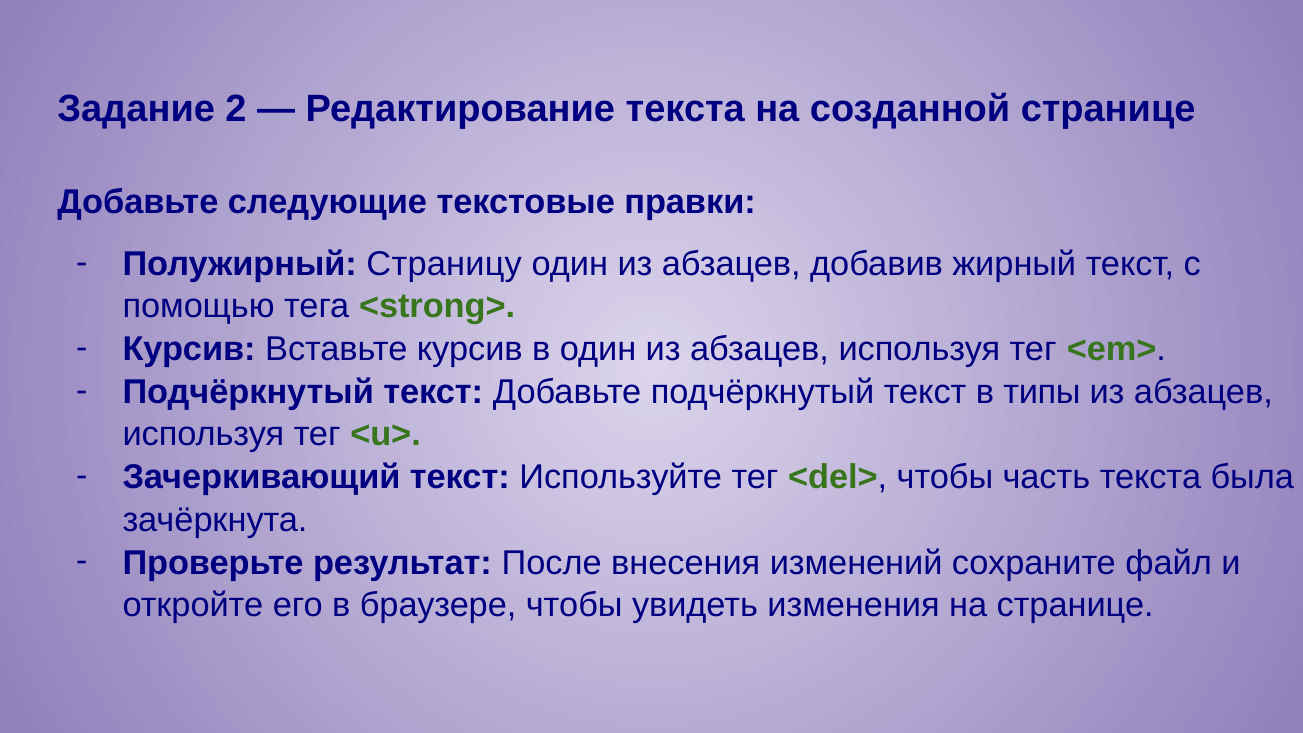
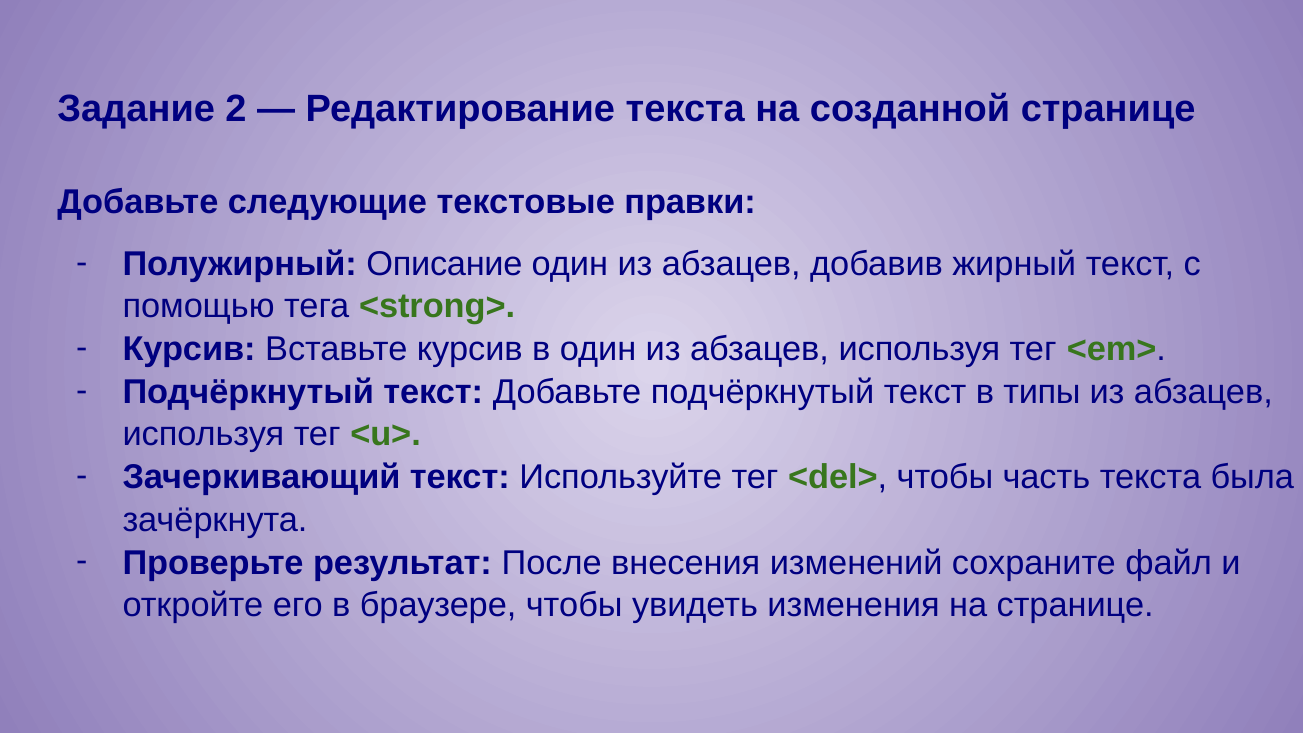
Страницу: Страницу -> Описание (444, 264)
